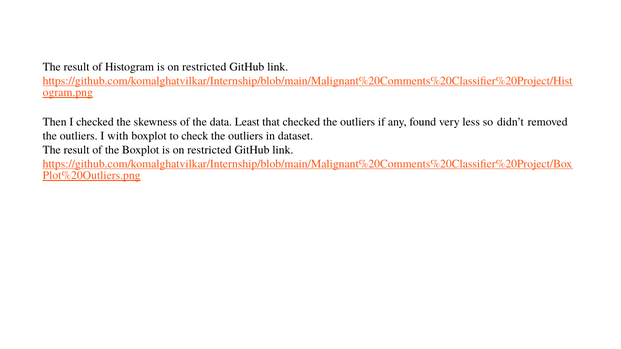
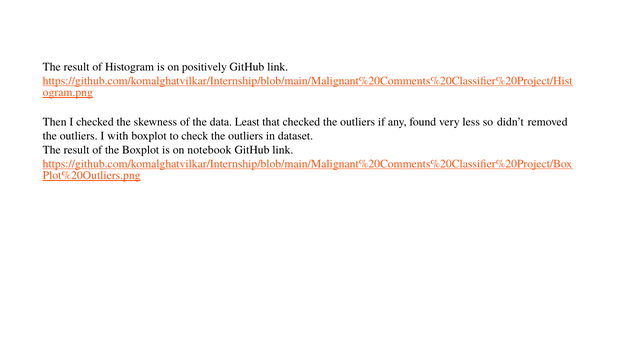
Histogram is on restricted: restricted -> positively (204, 67)
Boxplot is on restricted: restricted -> notebook (209, 150)
